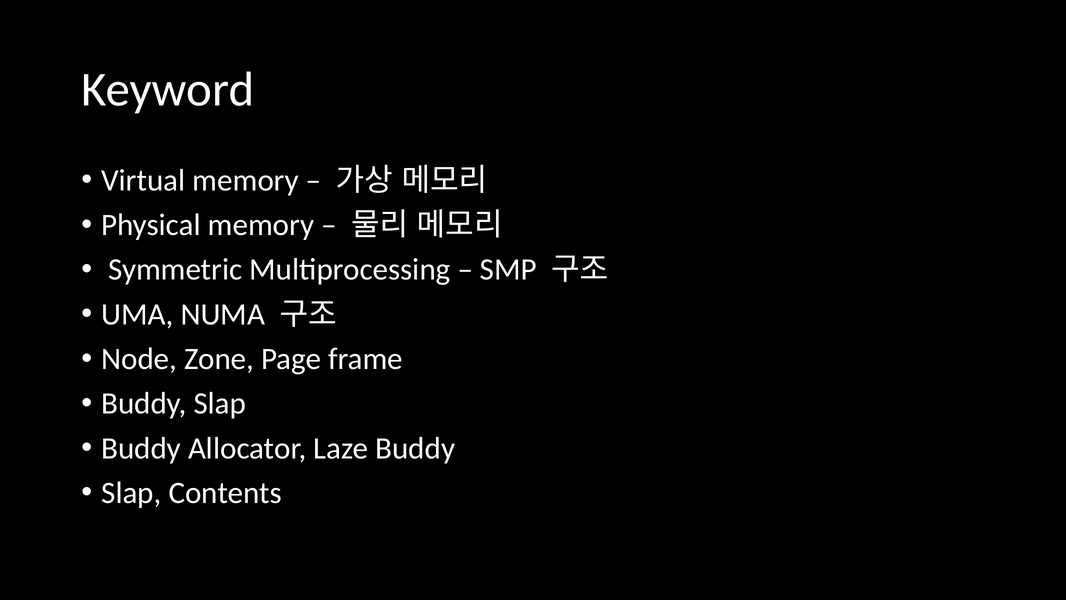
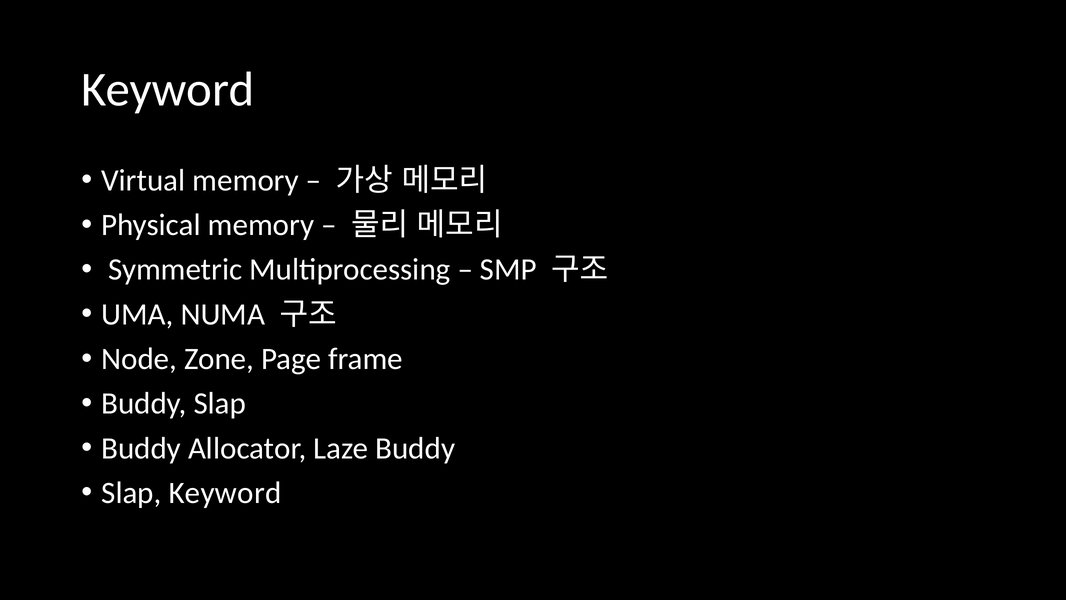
Slap Contents: Contents -> Keyword (225, 493)
